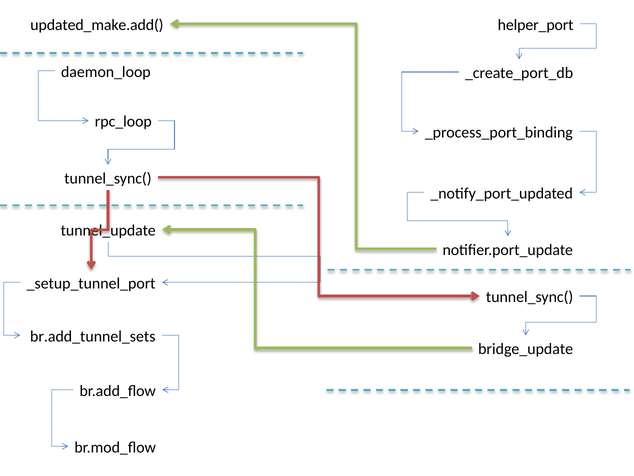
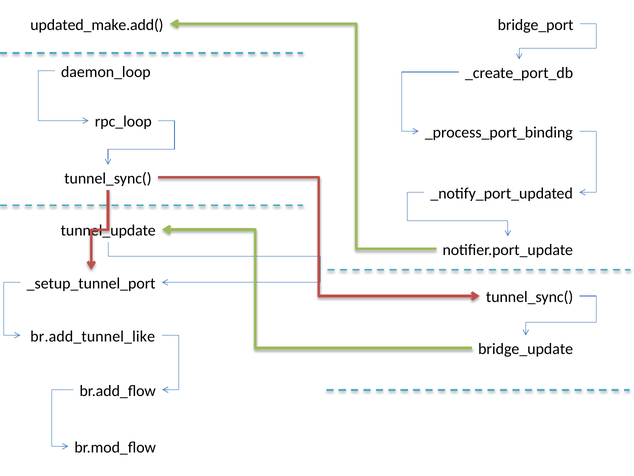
helper_port: helper_port -> bridge_port (536, 25)
br.add_tunnel_sets: br.add_tunnel_sets -> br.add_tunnel_like (93, 336)
